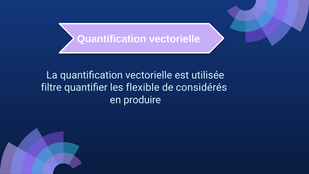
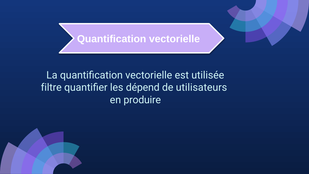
flexible: flexible -> dépend (143, 87)
considérés: considérés -> utilisateurs (201, 87)
